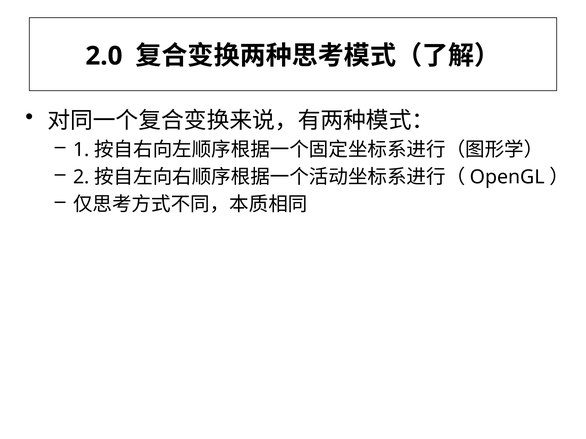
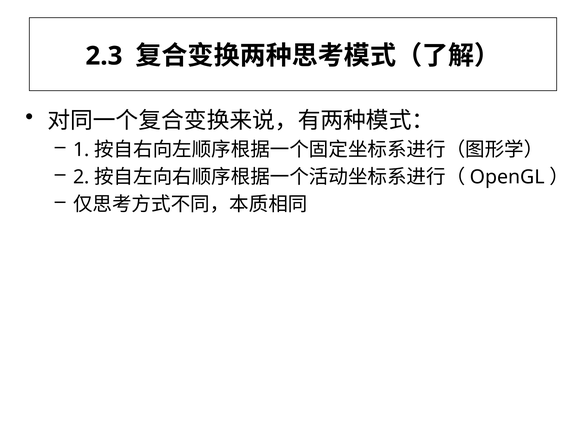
2.0: 2.0 -> 2.3 (104, 56)
